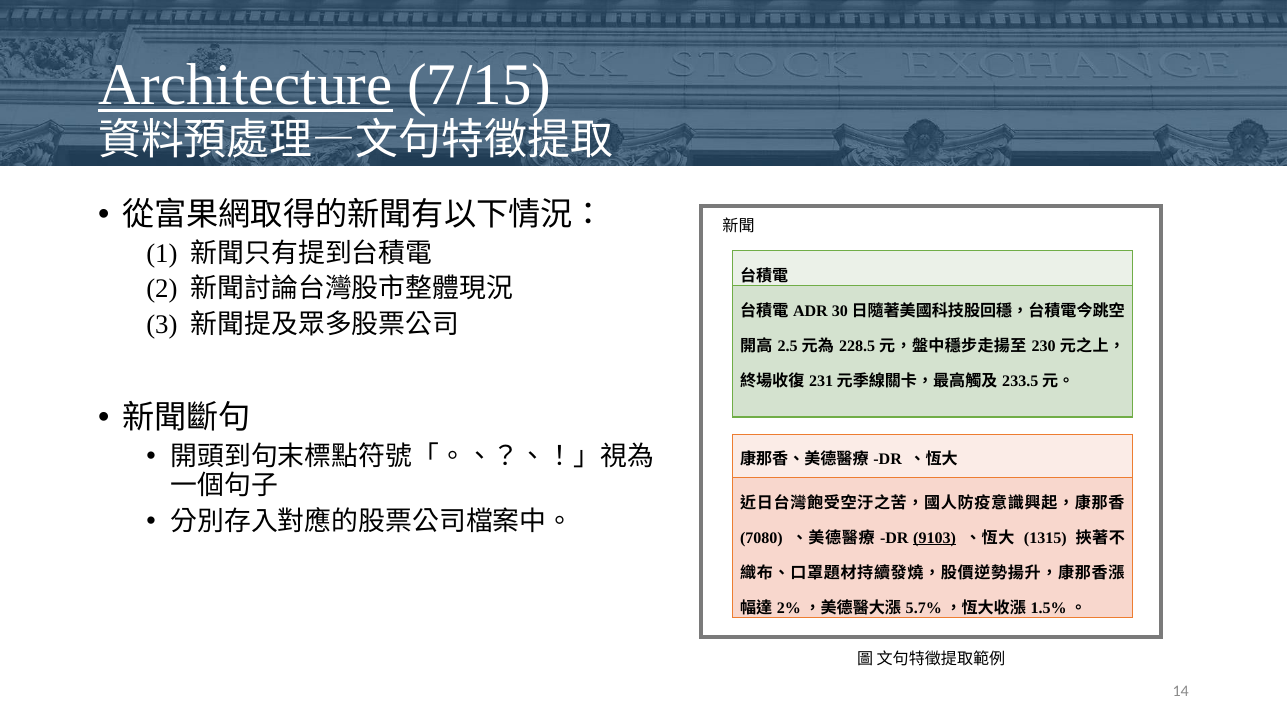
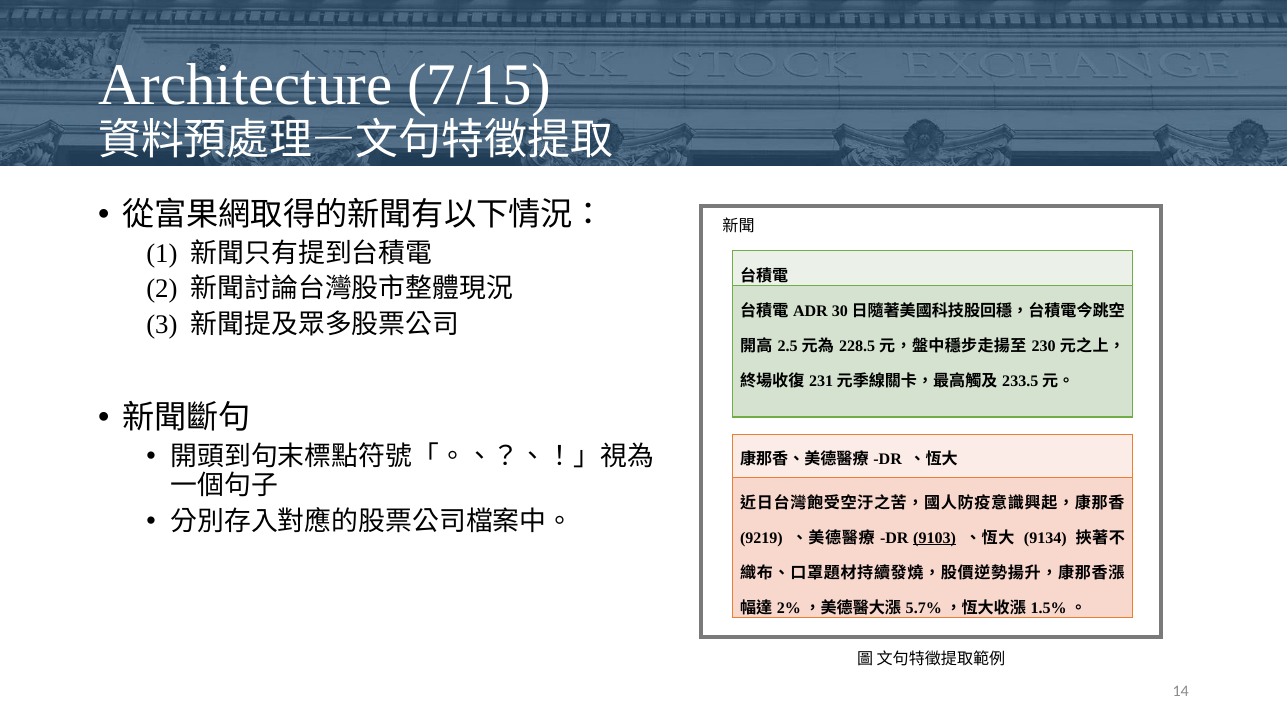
Architecture underline: present -> none (245, 85)
7080: 7080 -> 9219 (761, 538)
1315: 1315 -> 9134 (1045, 538)
